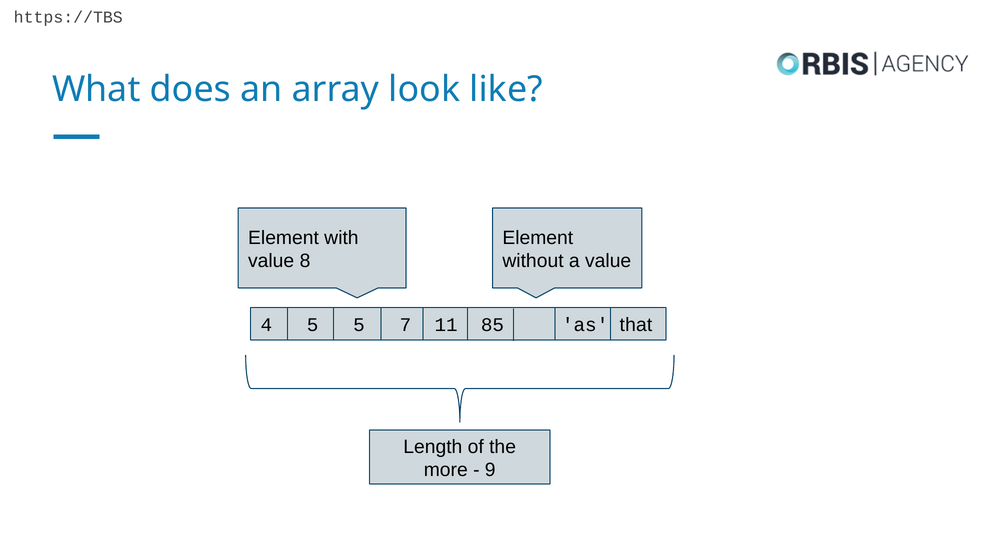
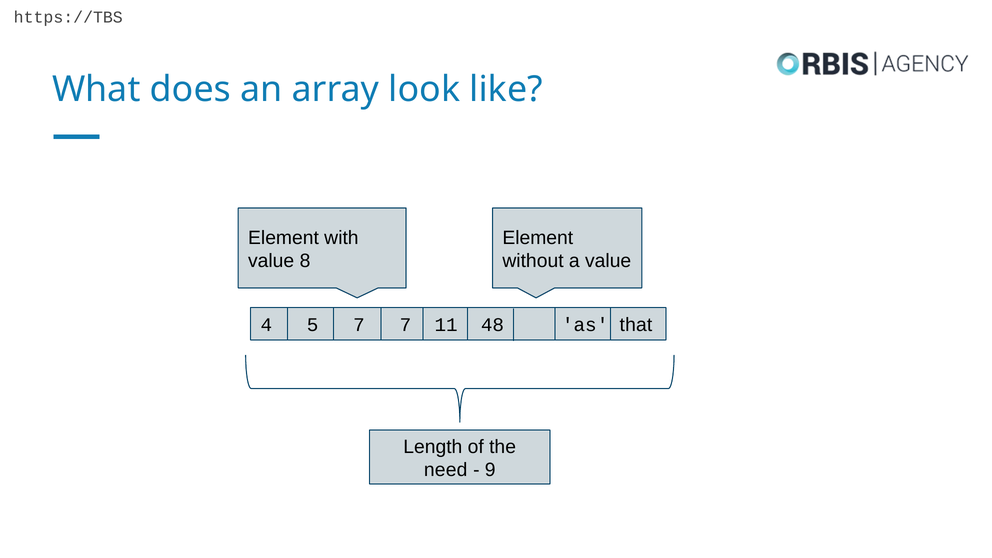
5 5: 5 -> 7 (359, 325)
85: 85 -> 48 (492, 325)
more: more -> need (446, 470)
